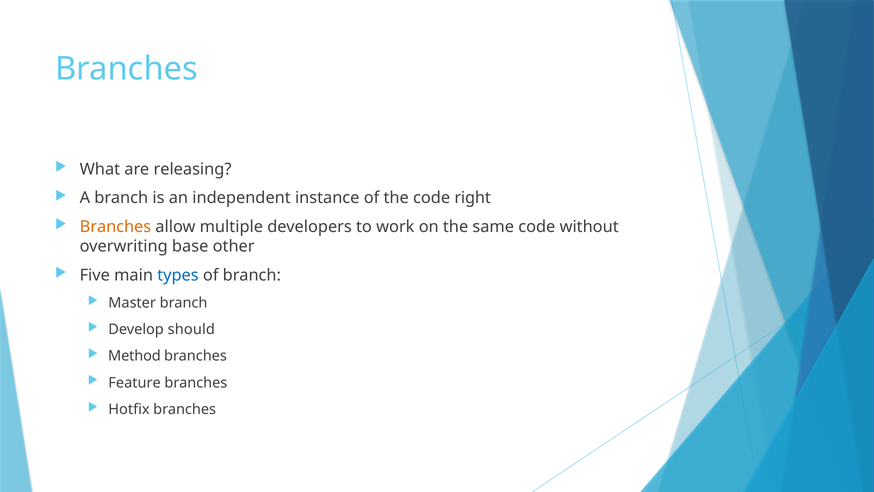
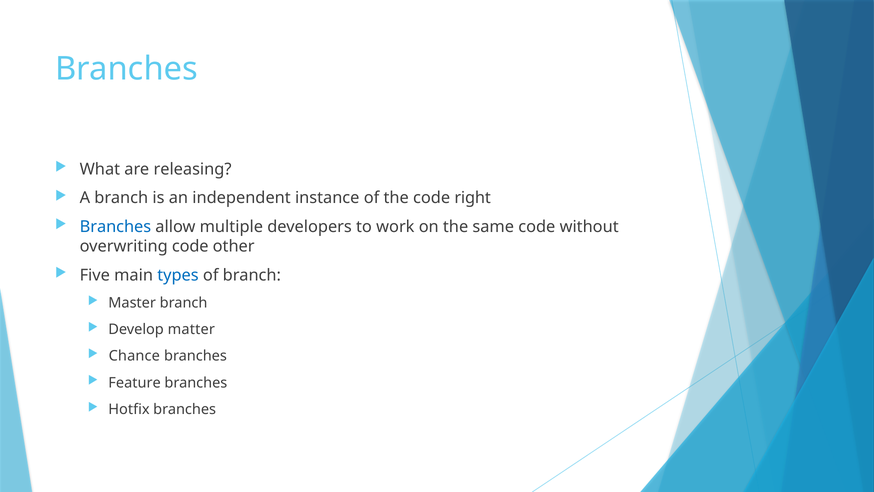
Branches colour: orange -> blue (115, 227)
overwriting base: base -> code (190, 246)
should: should -> matter (191, 329)
Method: Method -> Chance (134, 356)
